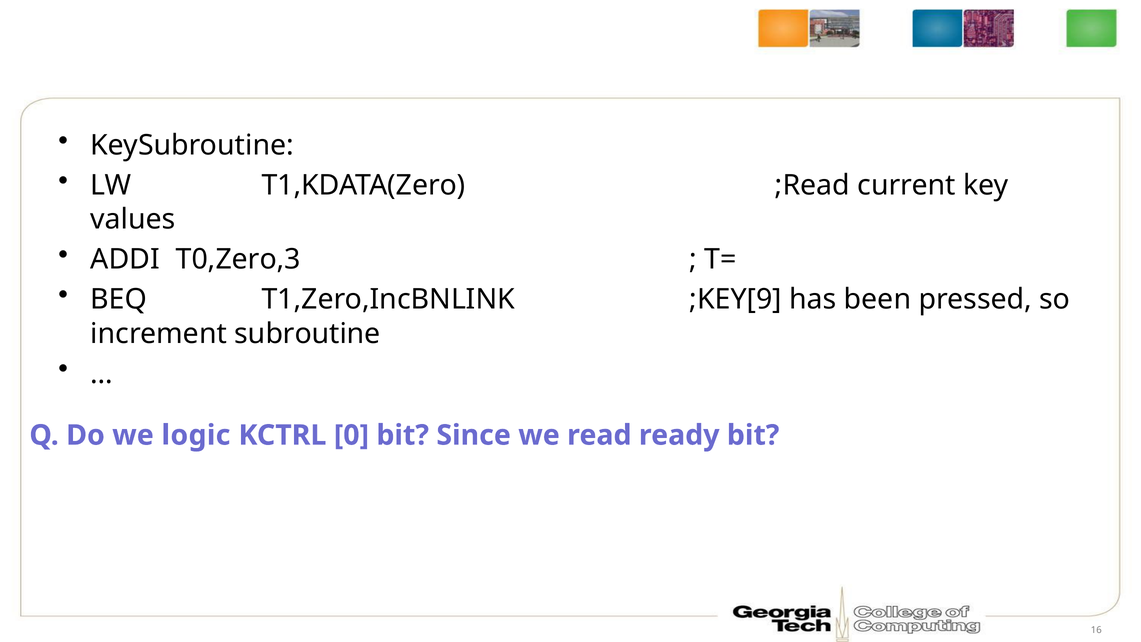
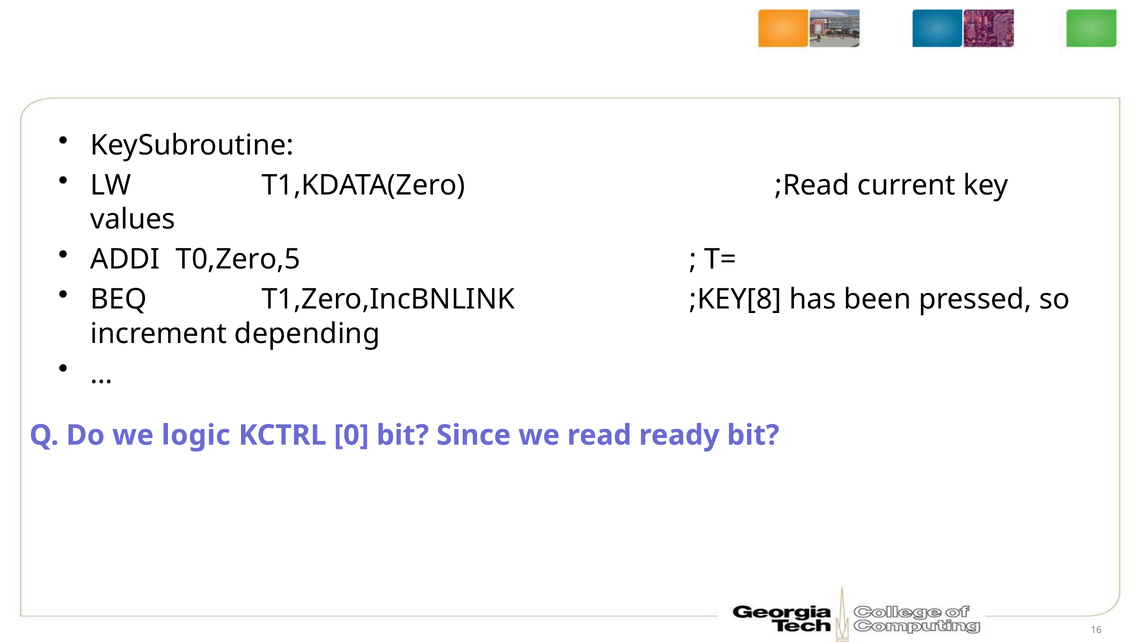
T0,Zero,3: T0,Zero,3 -> T0,Zero,5 (238, 259)
;KEY[9: ;KEY[9 -> ;KEY[8 (736, 299)
subroutine: subroutine -> depending (307, 334)
